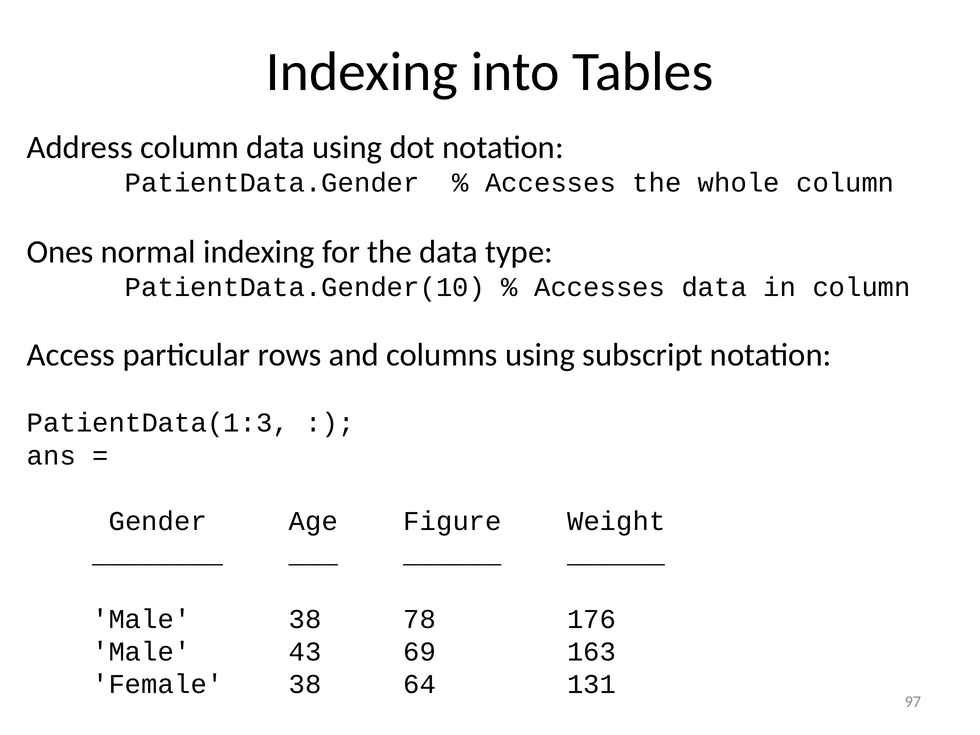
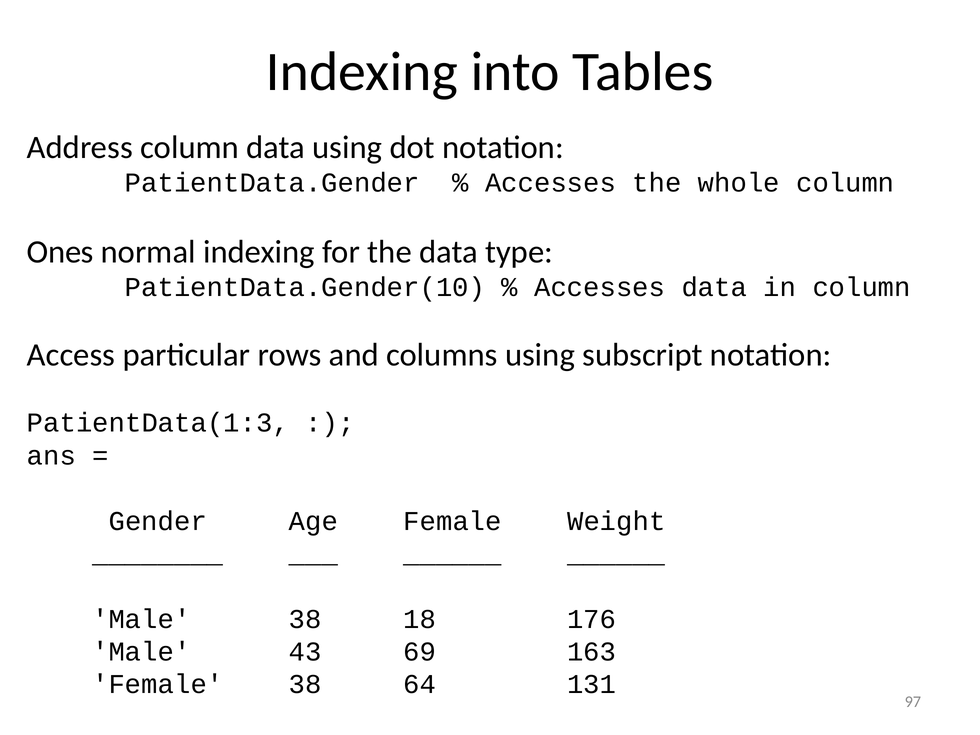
Age Figure: Figure -> Female (453, 521)
78: 78 -> 18 (420, 619)
